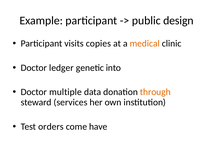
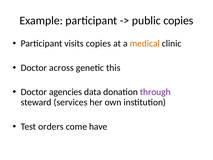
public design: design -> copies (178, 21)
ledger: ledger -> across (61, 68)
into: into -> this (113, 68)
multiple: multiple -> agencies (66, 92)
through colour: orange -> purple (155, 92)
